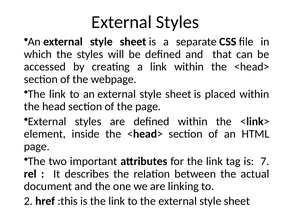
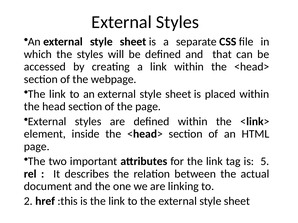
7: 7 -> 5 (265, 162)
